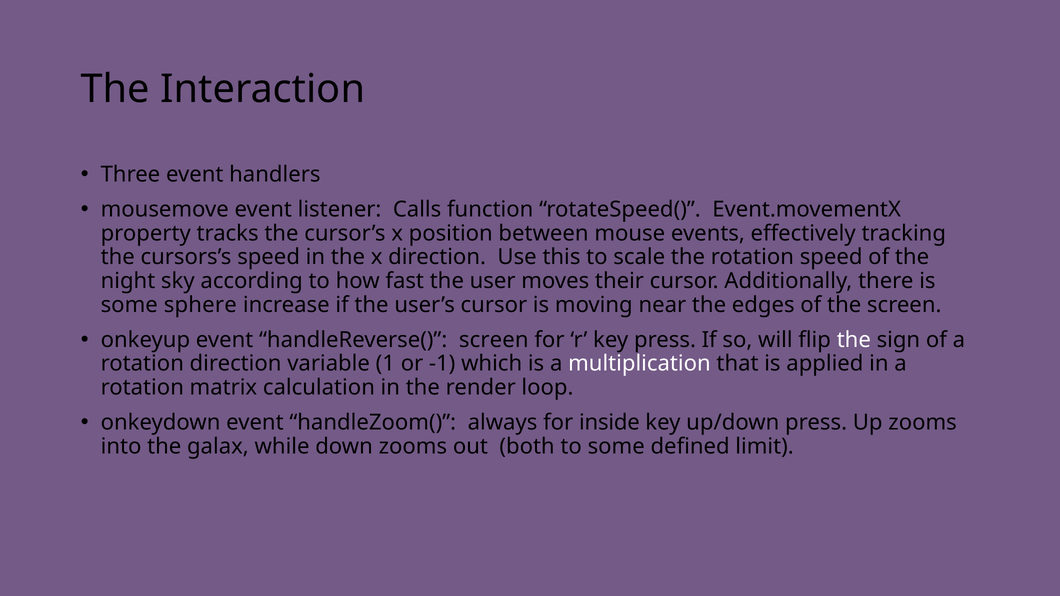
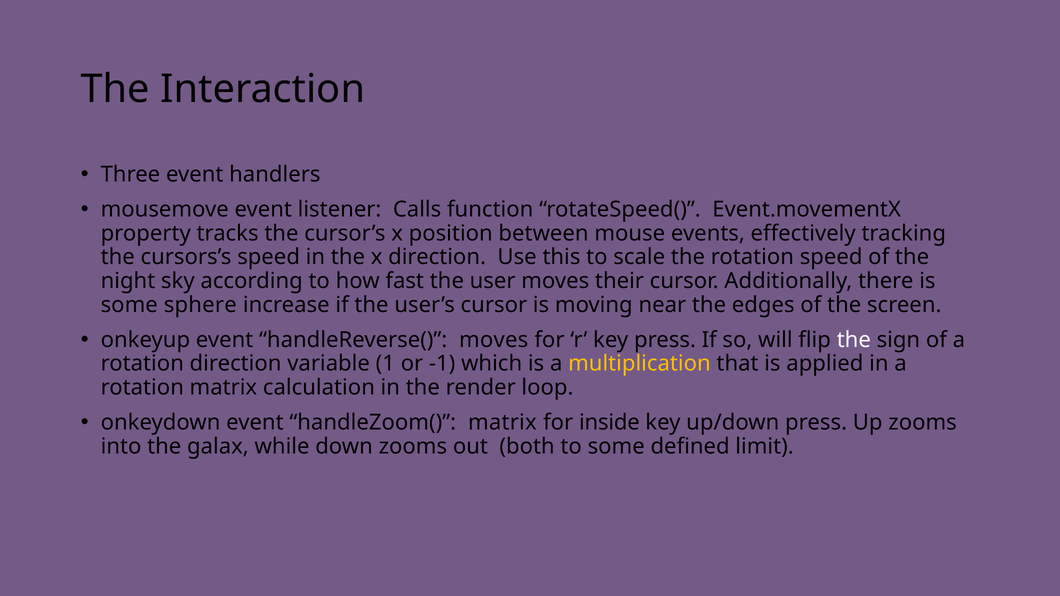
handleReverse( screen: screen -> moves (494, 340)
multiplication colour: white -> yellow (639, 364)
handleZoom( always: always -> matrix (502, 423)
